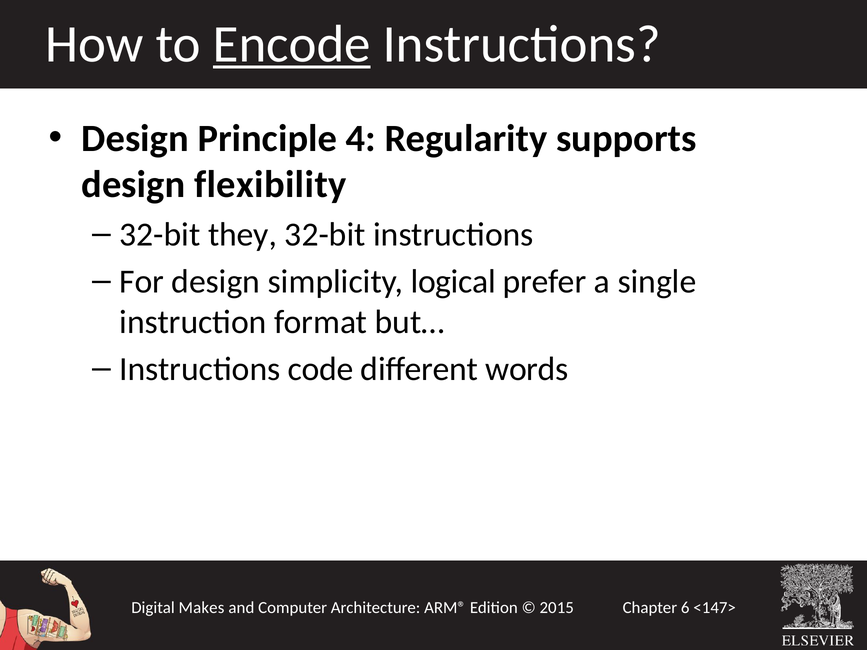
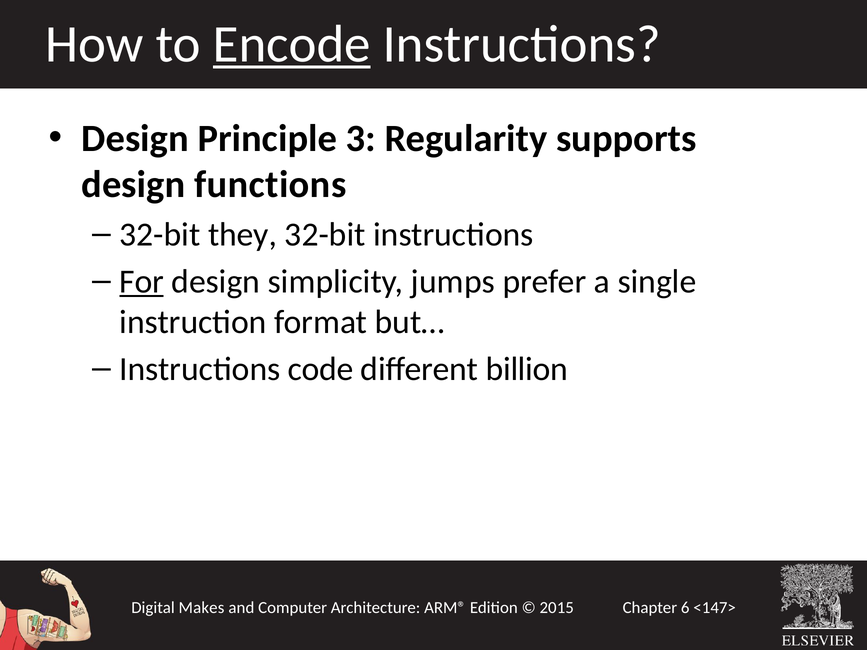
4: 4 -> 3 (361, 139)
flexibility: flexibility -> functions (270, 185)
For underline: none -> present (142, 282)
logical: logical -> jumps (453, 282)
words: words -> billion (527, 369)
